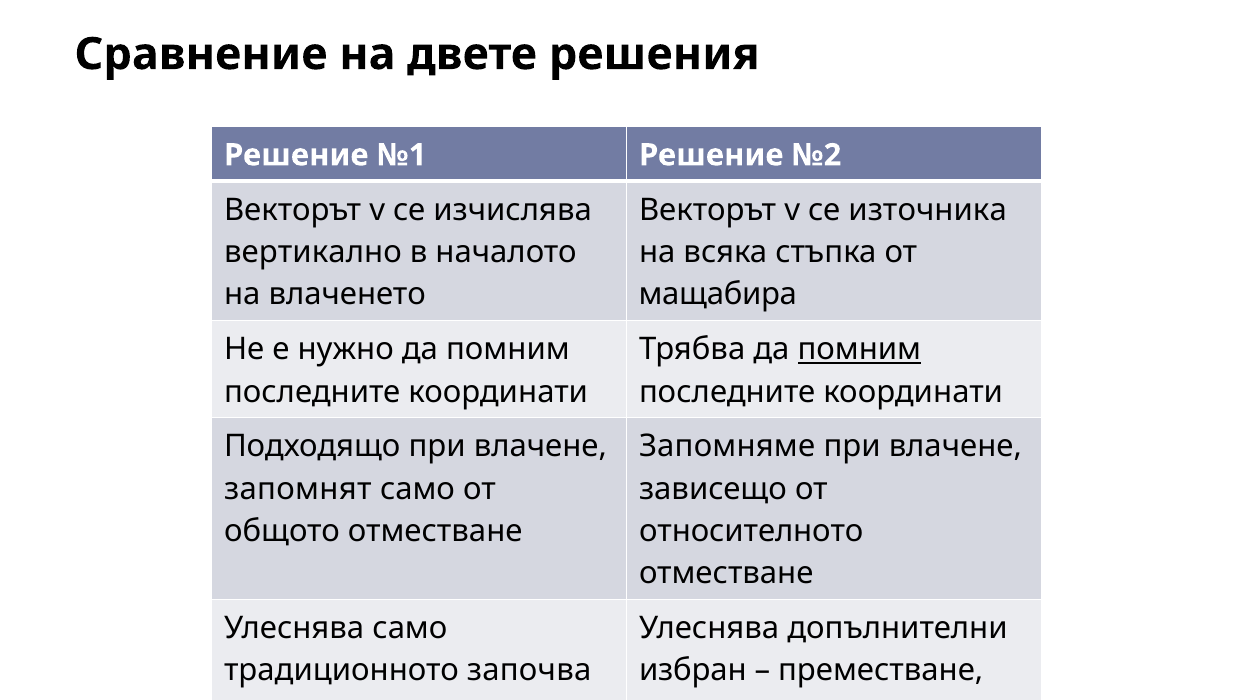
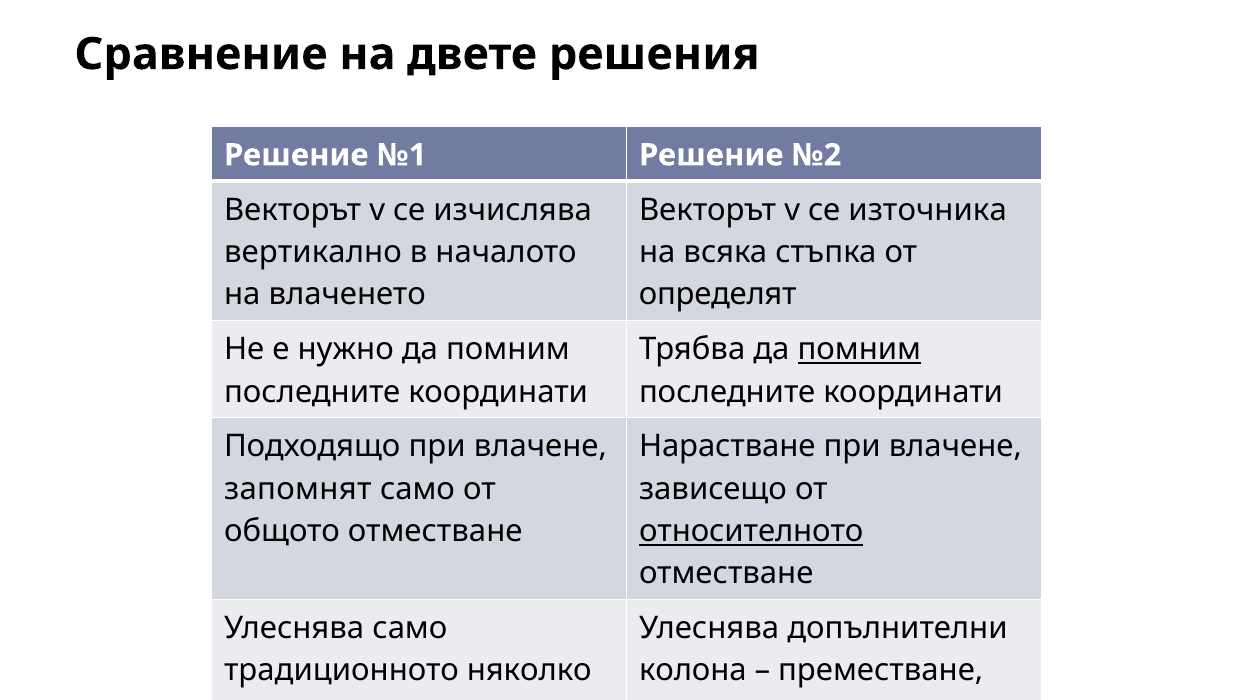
мащабира: мащабира -> определят (718, 295)
Запомняме: Запомняме -> Нарастване (727, 447)
относителното underline: none -> present (751, 531)
започва: започва -> няколко (529, 671)
избран: избран -> колона (693, 671)
